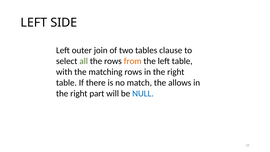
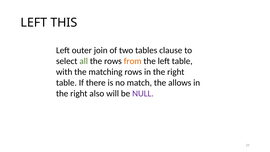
SIDE: SIDE -> THIS (64, 23)
part: part -> also (97, 93)
NULL colour: blue -> purple (143, 93)
